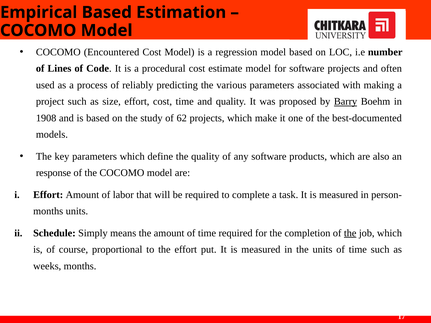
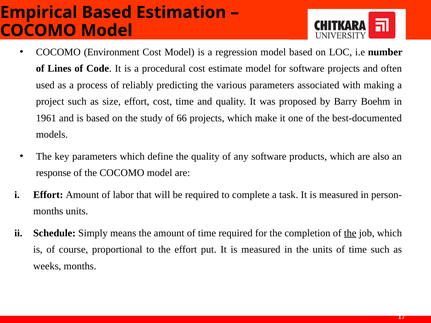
Encountered: Encountered -> Environment (112, 52)
Barry underline: present -> none (346, 102)
1908: 1908 -> 1961 (46, 118)
62: 62 -> 66 (182, 118)
